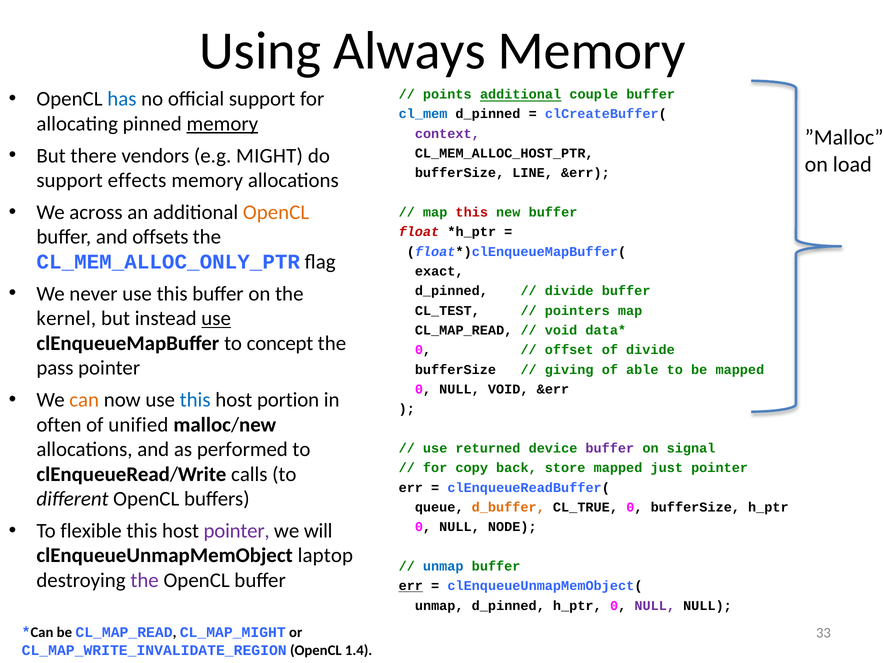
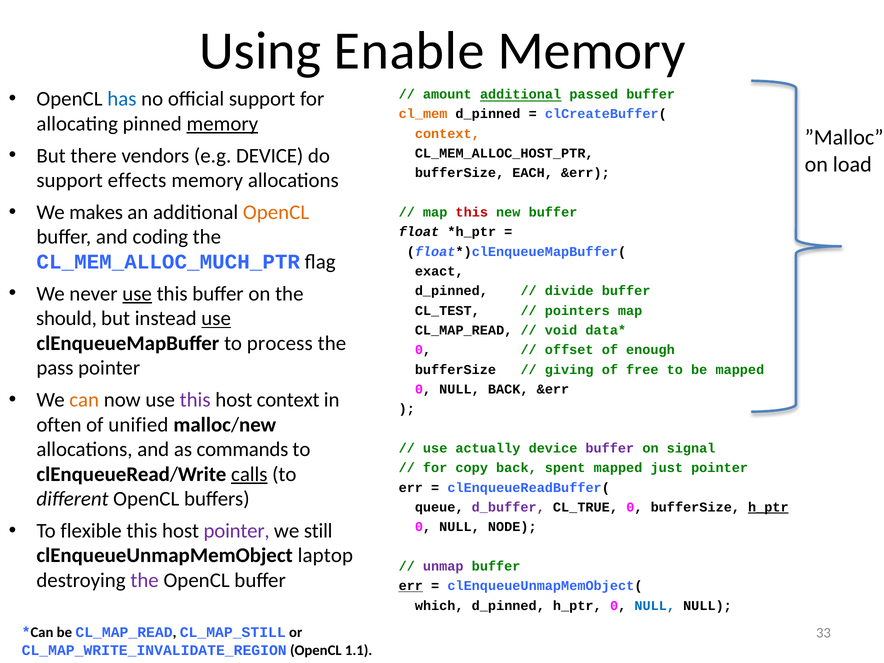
Always: Always -> Enable (409, 51)
points: points -> amount (447, 94)
couple: couple -> passed (594, 94)
cl_mem colour: blue -> orange (423, 114)
context colour: purple -> orange (447, 134)
e.g MIGHT: MIGHT -> DEVICE (270, 156)
LINE: LINE -> EACH (533, 173)
across: across -> makes (96, 212)
float colour: red -> black (419, 232)
offsets: offsets -> coding (160, 237)
CL_MEM_ALLOC_ONLY_PTR: CL_MEM_ALLOC_ONLY_PTR -> CL_MEM_ALLOC_MUCH_PTR (168, 262)
use underline: none -> present (137, 294)
kernel: kernel -> should (67, 318)
concept: concept -> process (280, 343)
of divide: divide -> enough (650, 350)
able: able -> free (642, 370)
NULL VOID: VOID -> BACK (508, 389)
this colour: blue -> purple (195, 400)
host portion: portion -> context (288, 400)
performed: performed -> commands (242, 449)
returned: returned -> actually (488, 448)
store: store -> spent (565, 468)
calls underline: none -> present (249, 474)
d_buffer colour: orange -> purple (508, 507)
h_ptr underline: none -> present (768, 507)
will: will -> still (318, 531)
unmap colour: blue -> purple (443, 566)
unmap: unmap -> which (439, 606)
NULL colour: purple -> blue (655, 606)
CL_MAP_MIGHT: CL_MAP_MIGHT -> CL_MAP_STILL (233, 633)
1.4: 1.4 -> 1.1 (359, 650)
